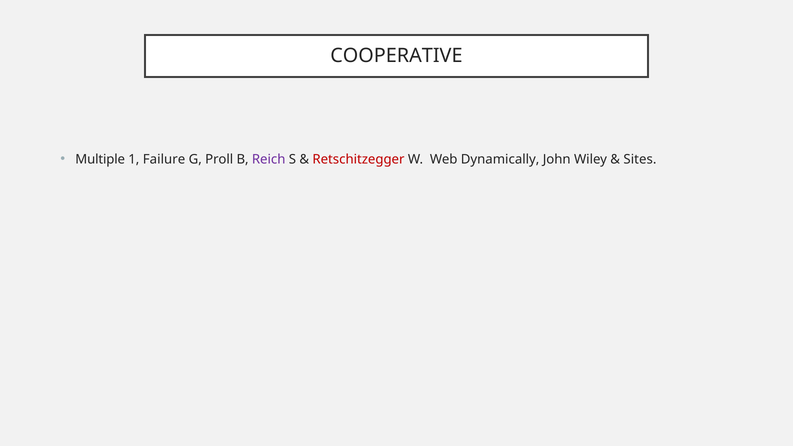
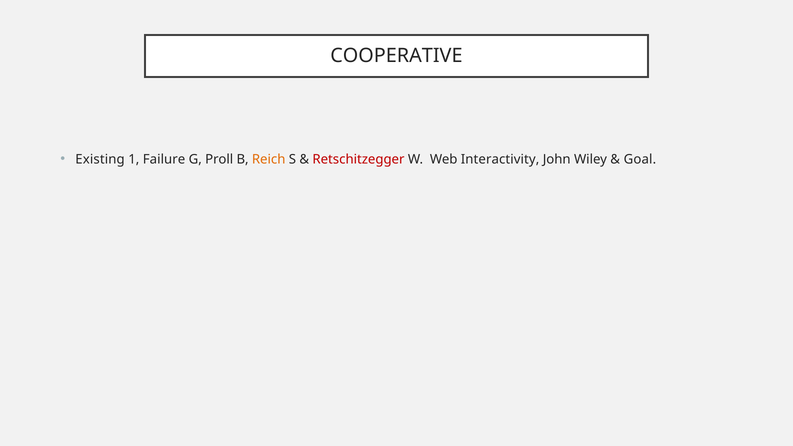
Multiple: Multiple -> Existing (100, 159)
Reich colour: purple -> orange (269, 159)
Dynamically: Dynamically -> Interactivity (500, 159)
Sites: Sites -> Goal (640, 159)
